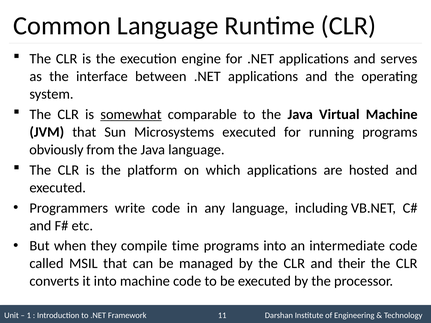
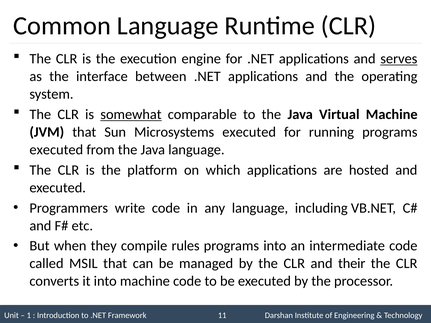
serves underline: none -> present (399, 59)
obviously: obviously -> executed (56, 150)
time: time -> rules (186, 246)
